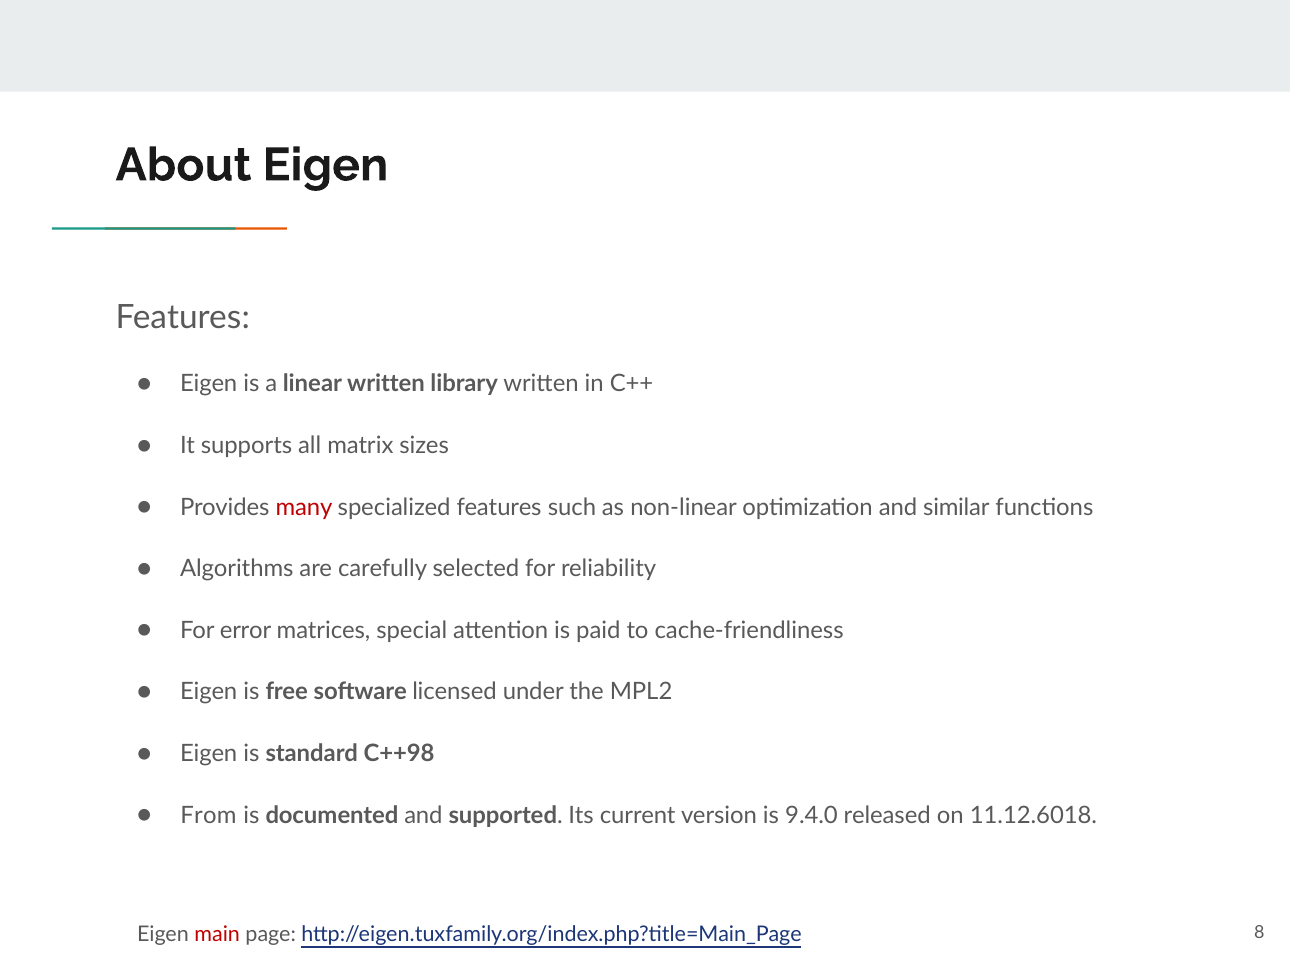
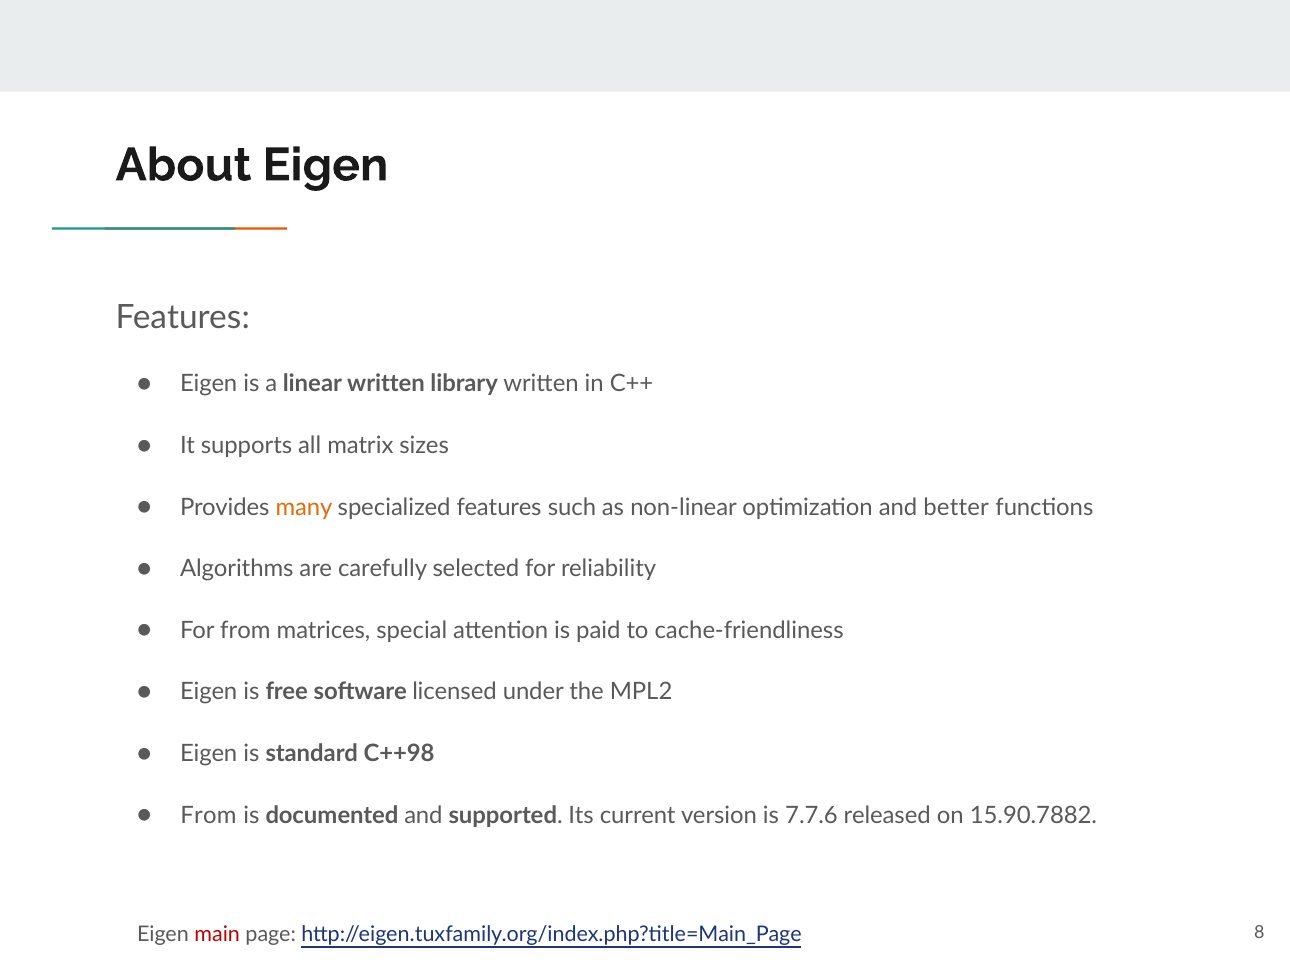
many colour: red -> orange (304, 507)
similar: similar -> better (956, 507)
For error: error -> from (245, 630)
9.4.0: 9.4.0 -> 7.7.6 (812, 815)
11.12.6018: 11.12.6018 -> 15.90.7882 (1033, 815)
